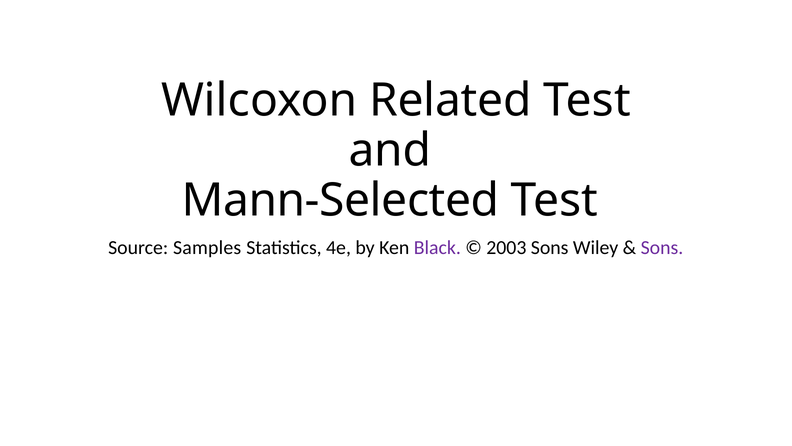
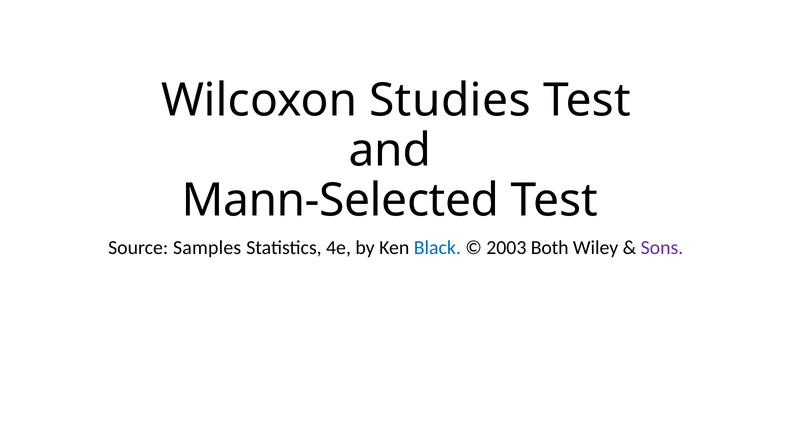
Related: Related -> Studies (450, 101)
Black colour: purple -> blue (437, 248)
2003 Sons: Sons -> Both (550, 248)
